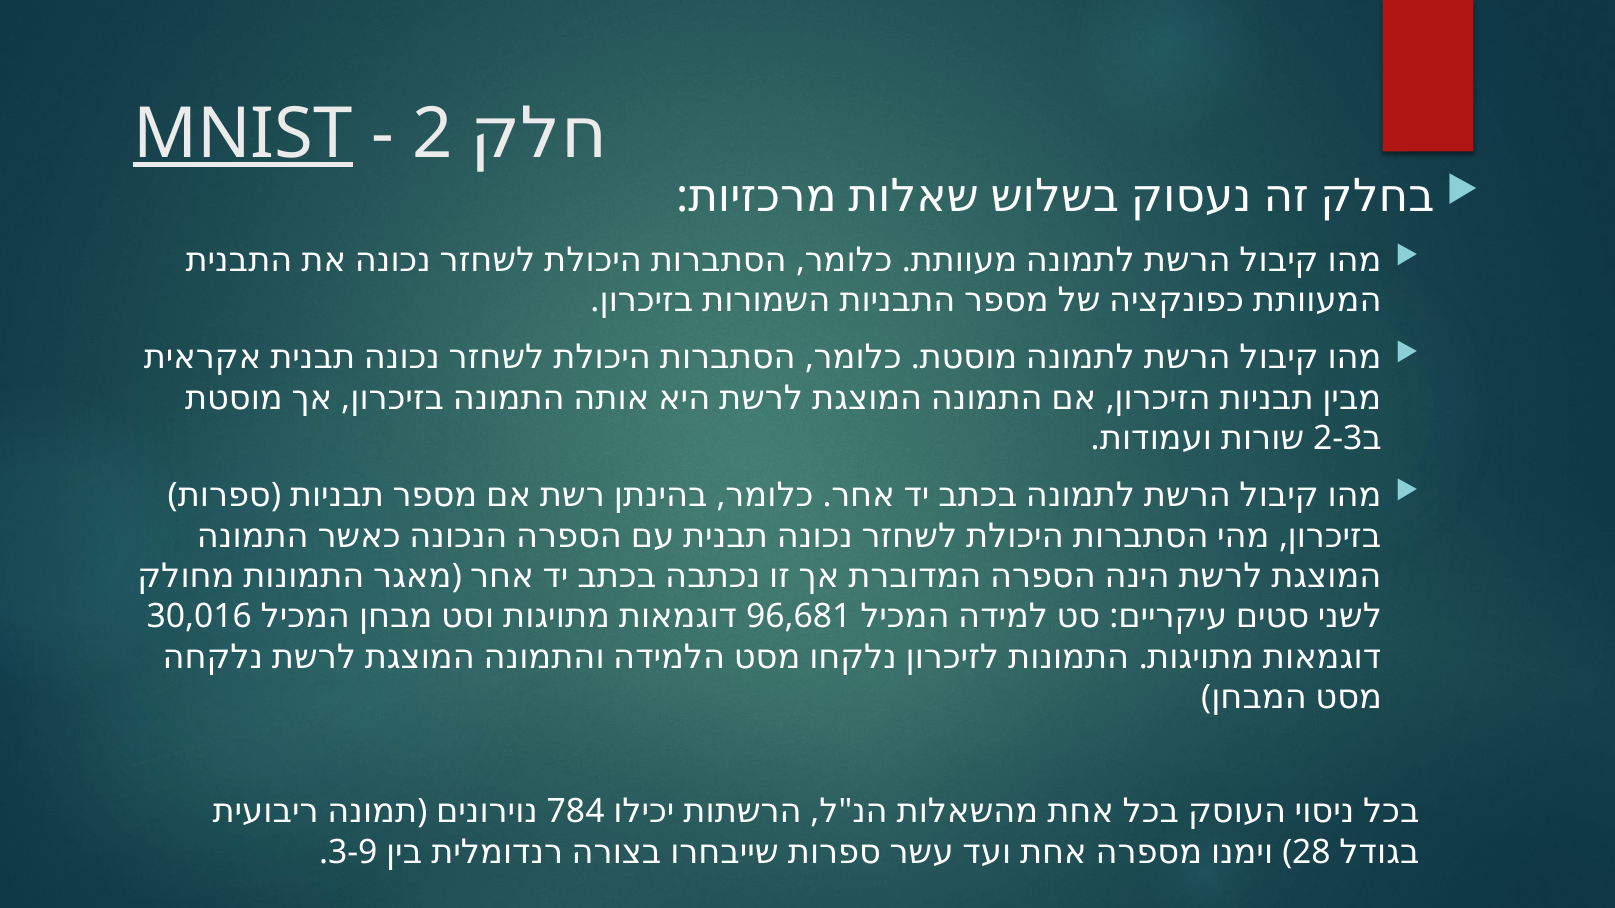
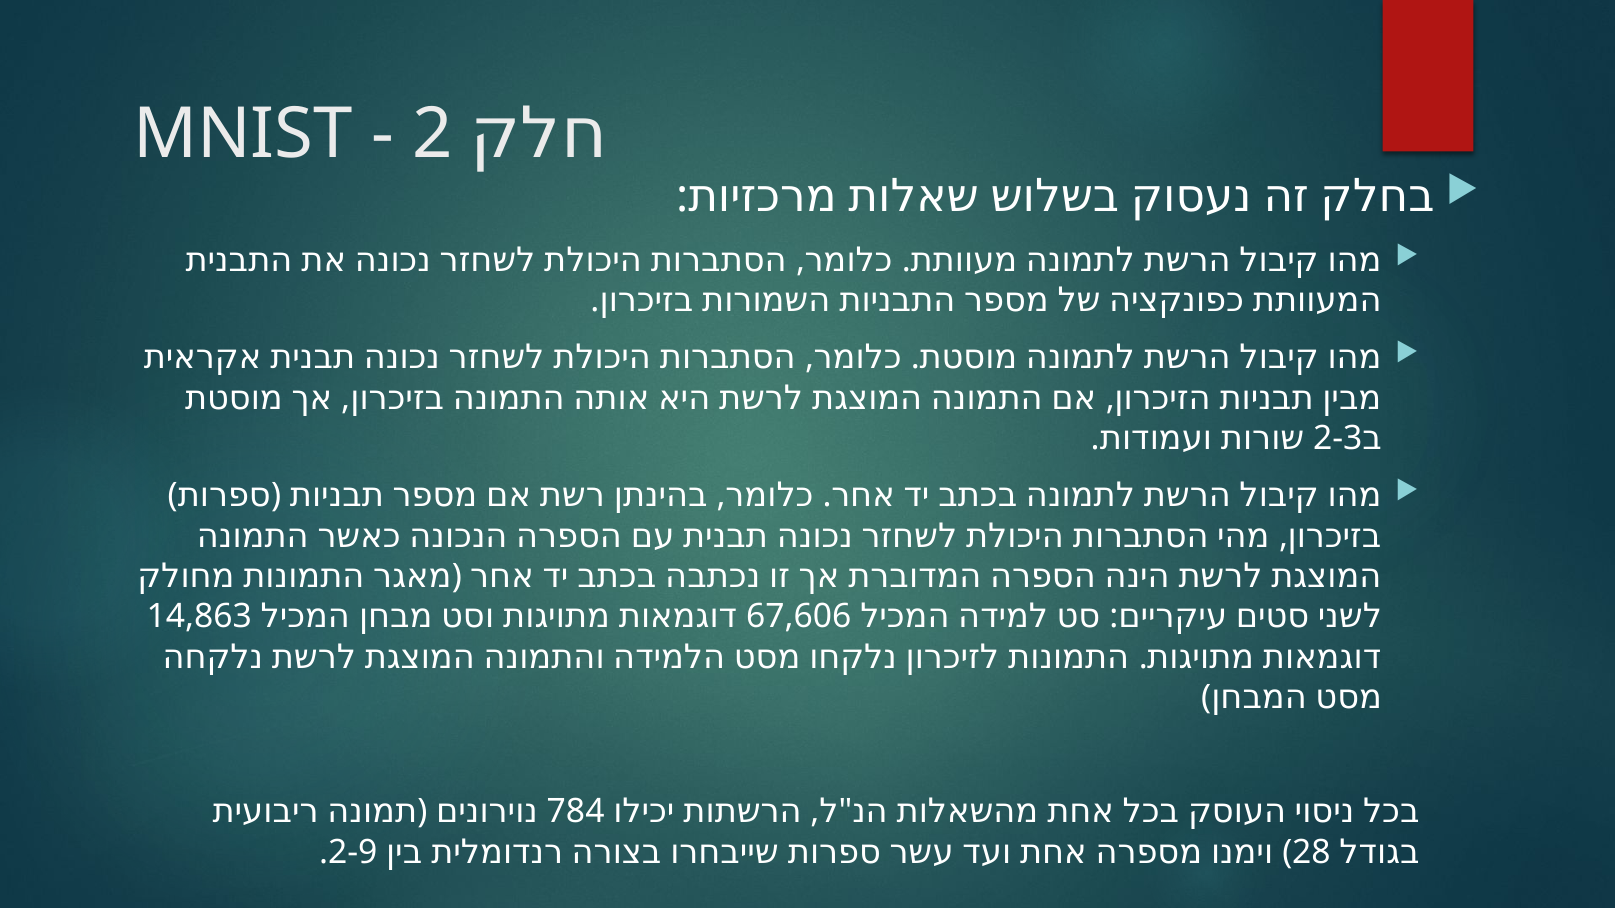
MNIST underline: present -> none (243, 134)
30,016: 30,016 -> 14,863 (199, 617)
96,681: 96,681 -> 67,606 (799, 617)
3-9: 3-9 -> 2-9 (353, 853)
